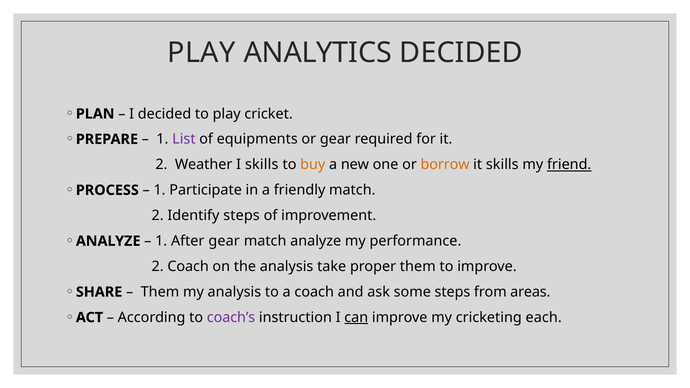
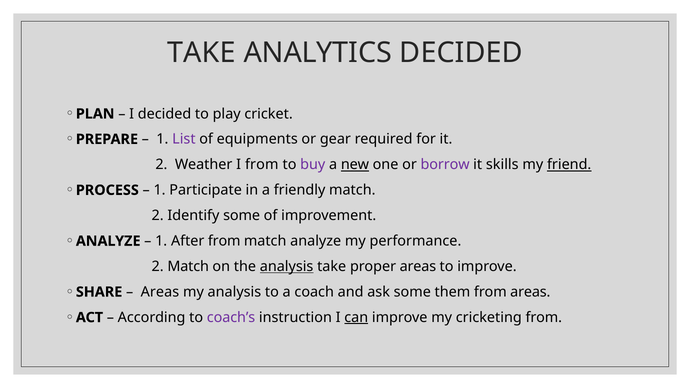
PLAY: PLAY -> TAKE (201, 53)
I skills: skills -> from (262, 165)
buy colour: orange -> purple (313, 165)
new underline: none -> present (355, 165)
borrow colour: orange -> purple (445, 165)
Identify steps: steps -> some (242, 216)
After gear: gear -> from (224, 241)
2 Coach: Coach -> Match (188, 267)
analysis underline: none -> present (287, 267)
proper them: them -> areas (418, 267)
Them: Them -> Areas (160, 292)
some steps: steps -> them (452, 292)
cricketing each: each -> from (544, 318)
